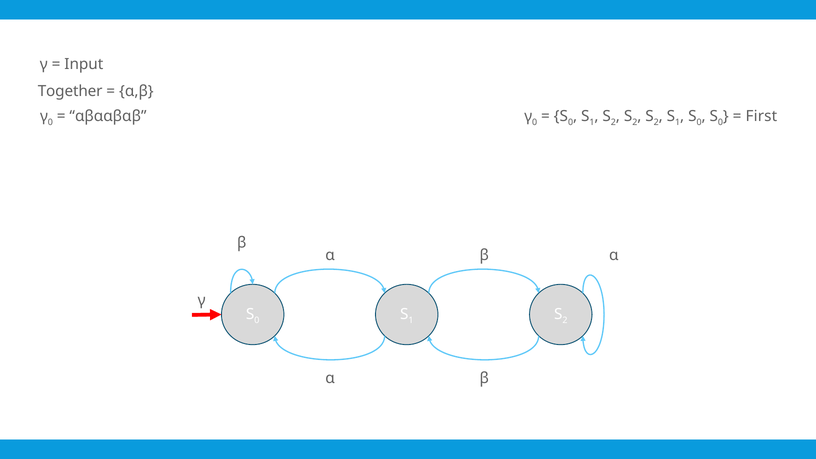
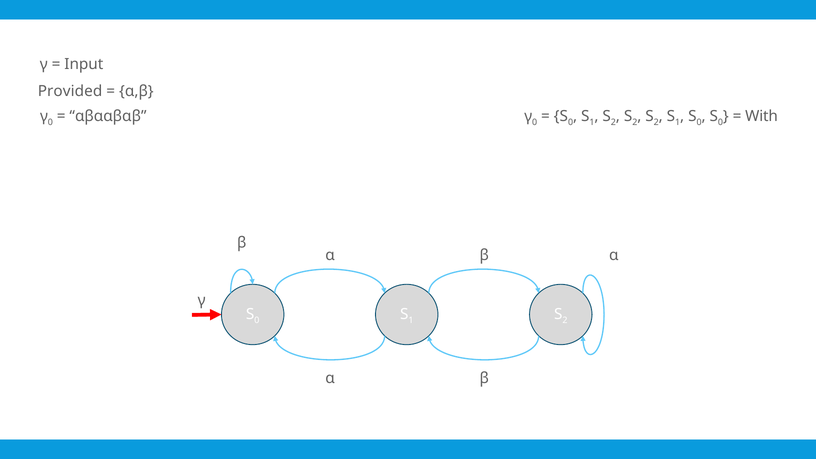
Together: Together -> Provided (70, 91)
First: First -> With (762, 116)
